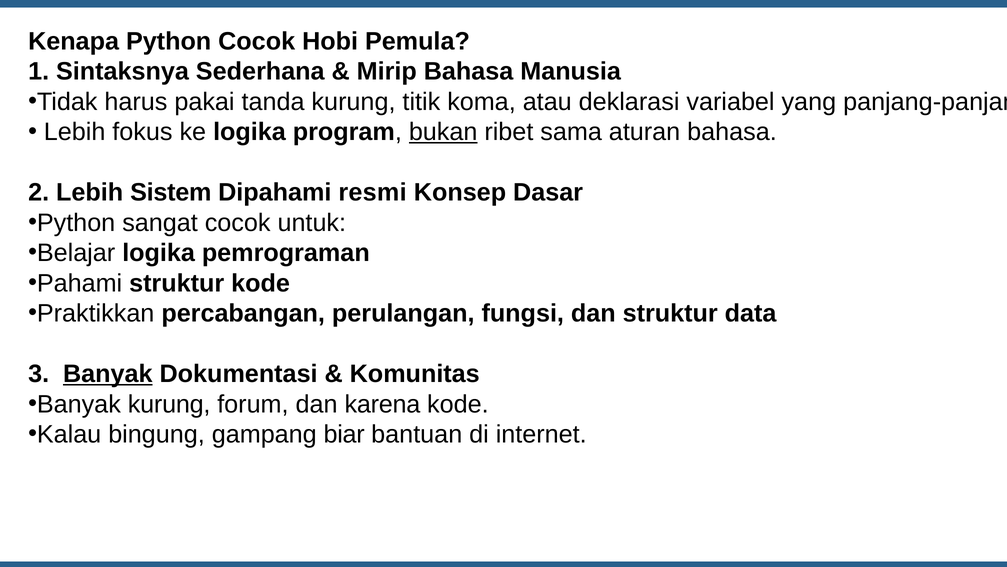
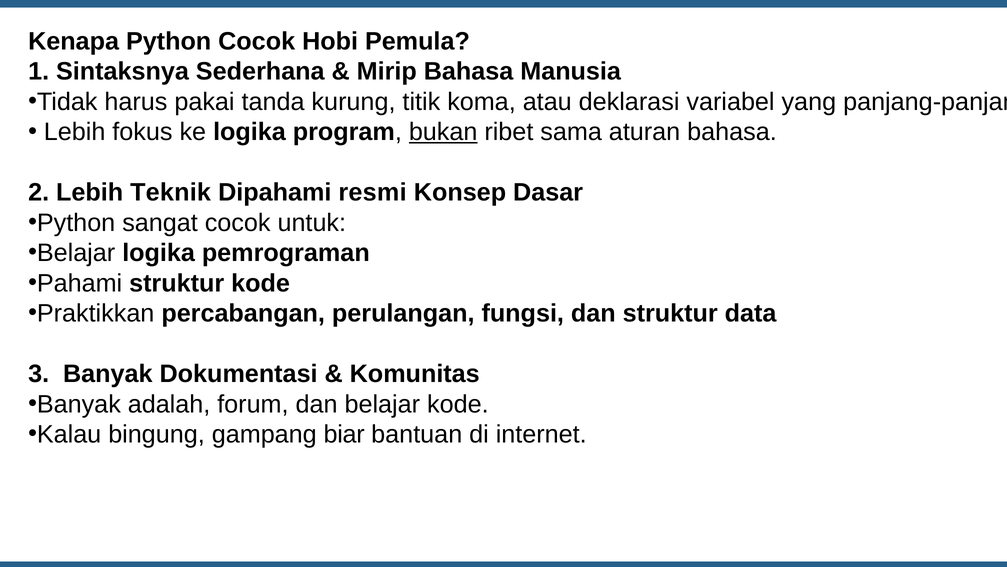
Sistem: Sistem -> Teknik (171, 192)
Banyak underline: present -> none (108, 374)
Banyak kurung: kurung -> adalah (169, 404)
dan karena: karena -> belajar (382, 404)
